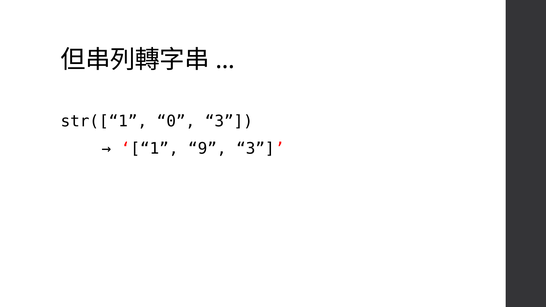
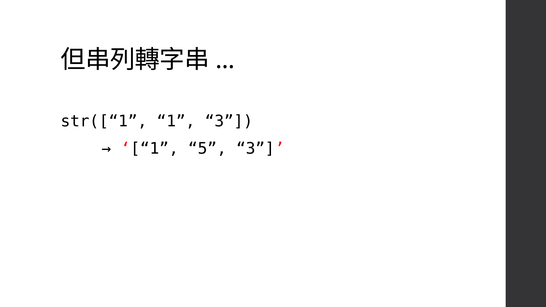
str([“1 0: 0 -> 1 (176, 121)
9: 9 -> 5 (207, 149)
